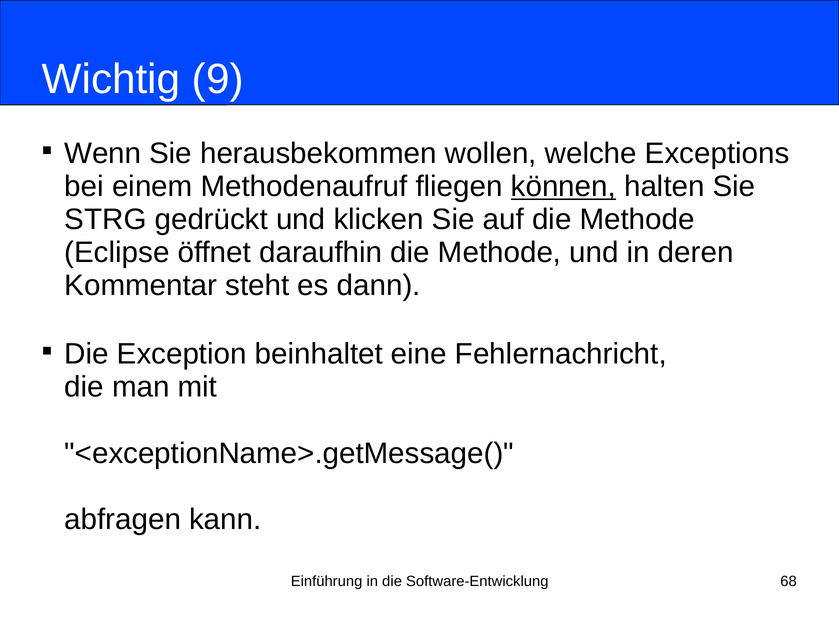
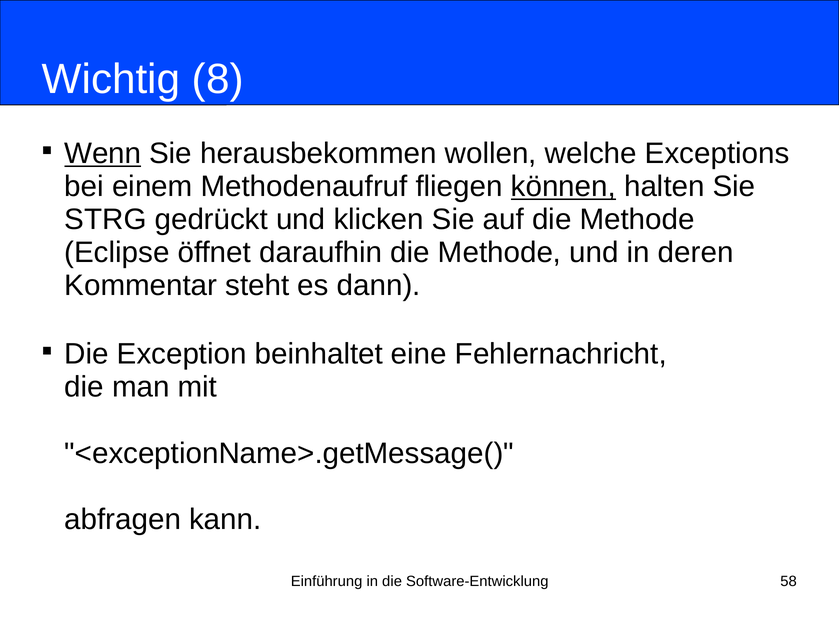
9: 9 -> 8 (218, 79)
Wenn underline: none -> present (103, 153)
68: 68 -> 58 (789, 581)
